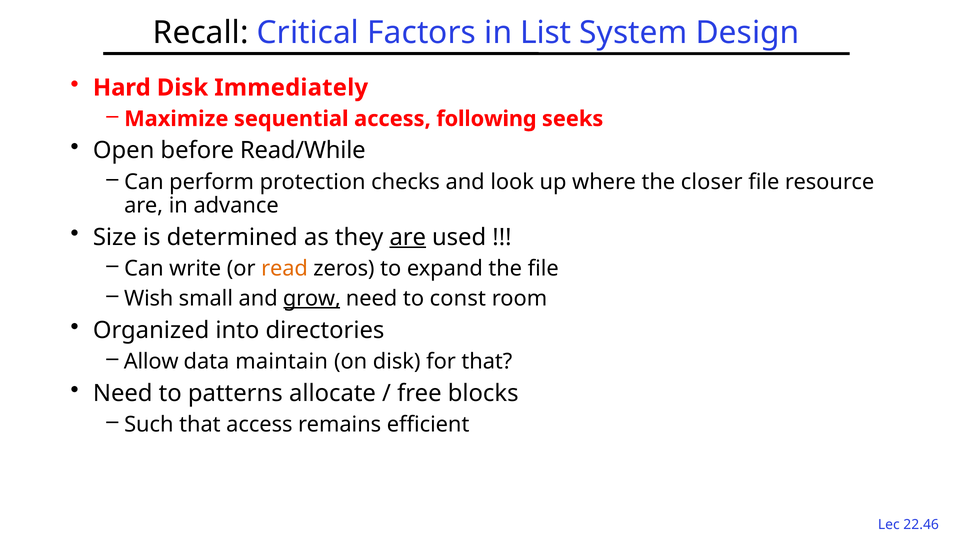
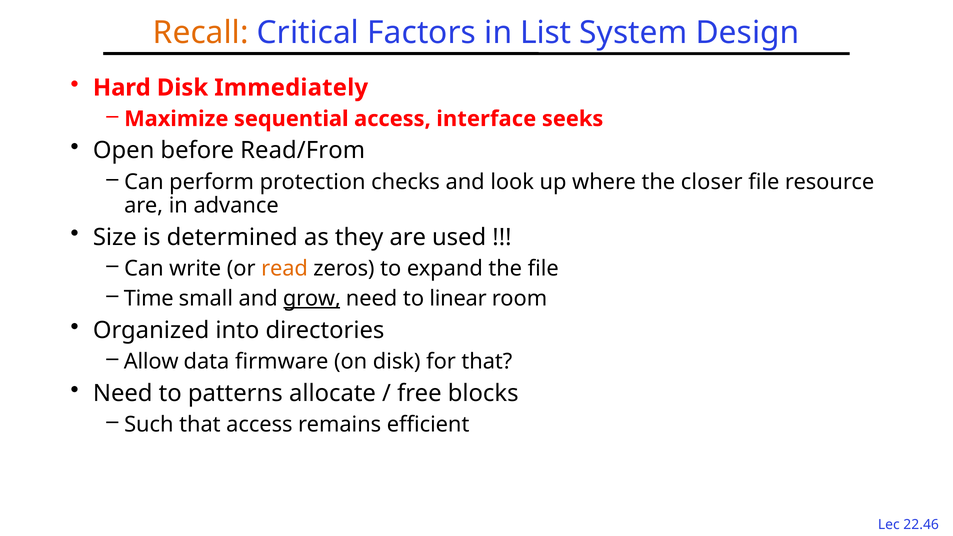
Recall colour: black -> orange (201, 33)
following: following -> interface (486, 119)
Read/While: Read/While -> Read/From (303, 151)
are underline: present -> none (408, 237)
Wish: Wish -> Time (149, 298)
const: const -> linear (458, 298)
maintain: maintain -> firmware (282, 361)
